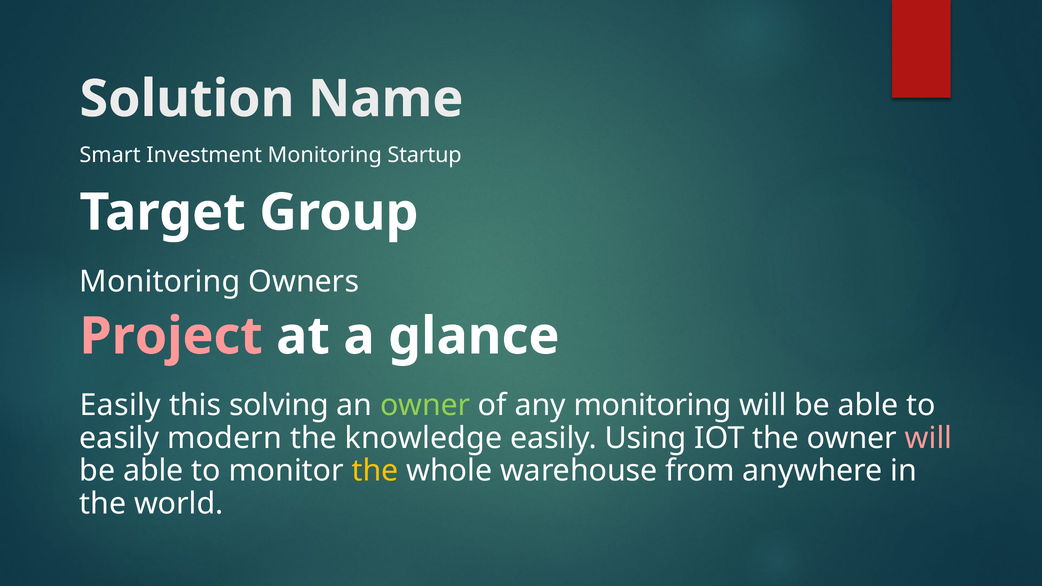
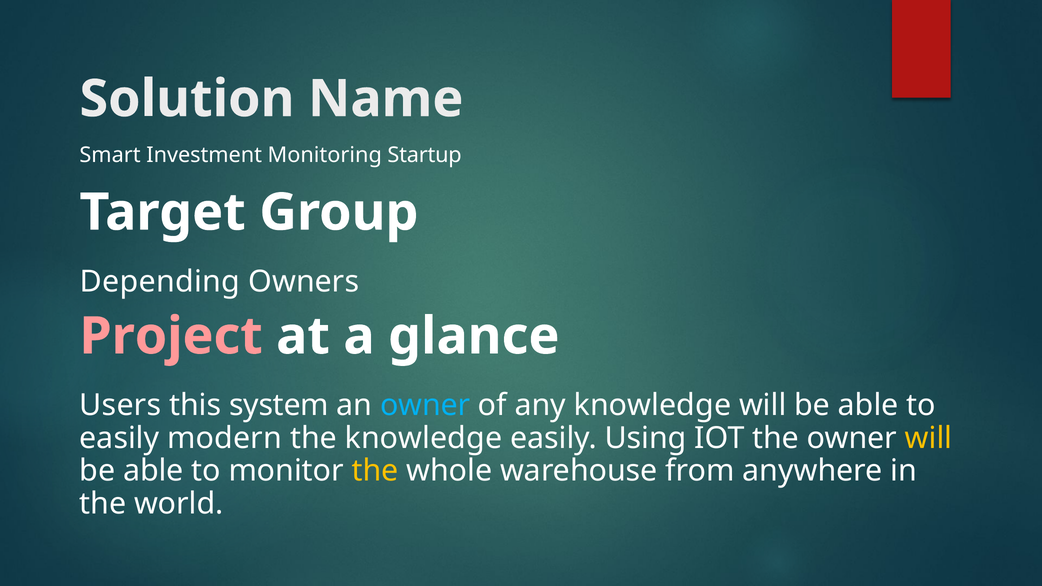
Monitoring: Monitoring -> Depending (160, 282)
Easily: Easily -> Users (120, 405)
solving: solving -> system (279, 405)
owner colour: light green -> light blue (425, 405)
any monitoring: monitoring -> knowledge (652, 405)
will colour: pink -> yellow (929, 438)
